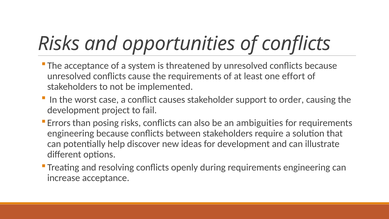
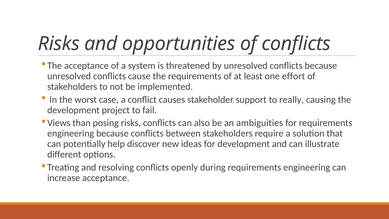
order: order -> really (292, 99)
Errors: Errors -> Views (59, 123)
